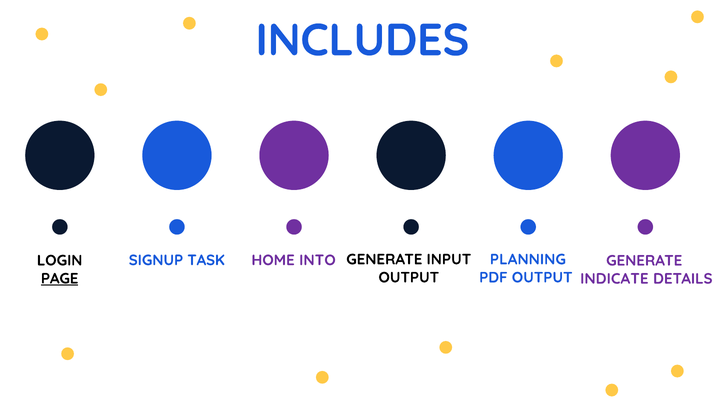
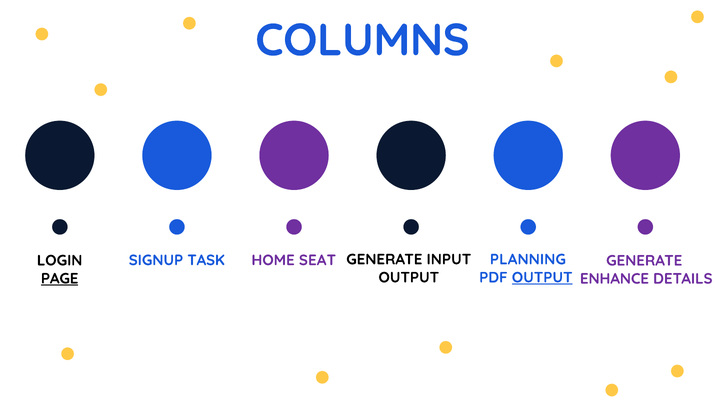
INCLUDES: INCLUDES -> COLUMNS (362, 40)
INTO: INTO -> SEAT (317, 260)
OUTPUT underline: none -> present (542, 277)
INDICATE: INDICATE -> ENHANCE (614, 278)
